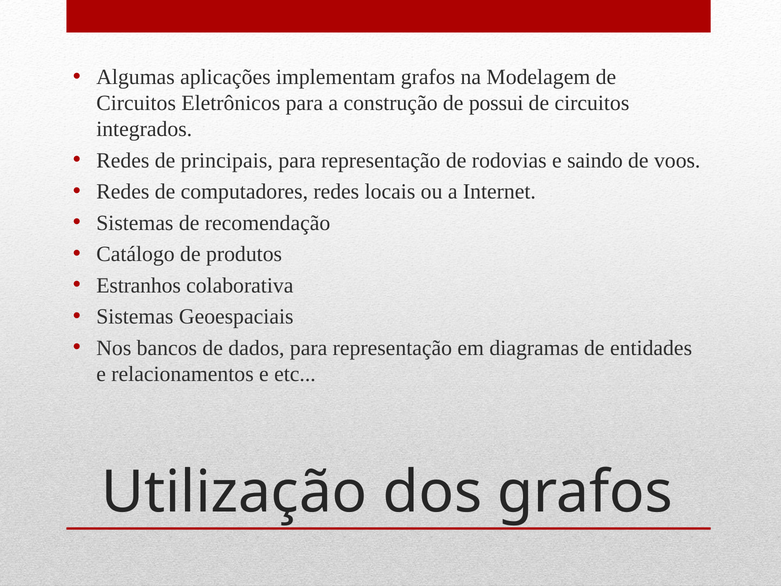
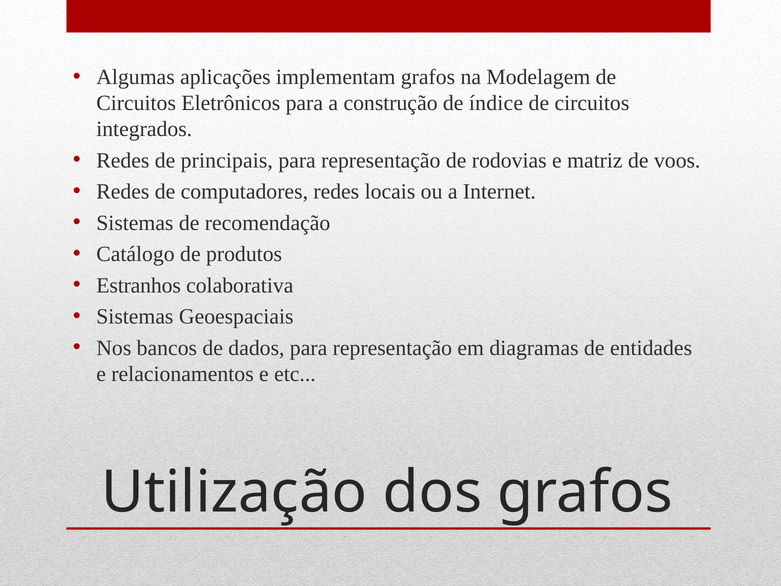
possui: possui -> índice (496, 103)
saindo: saindo -> matriz (595, 160)
